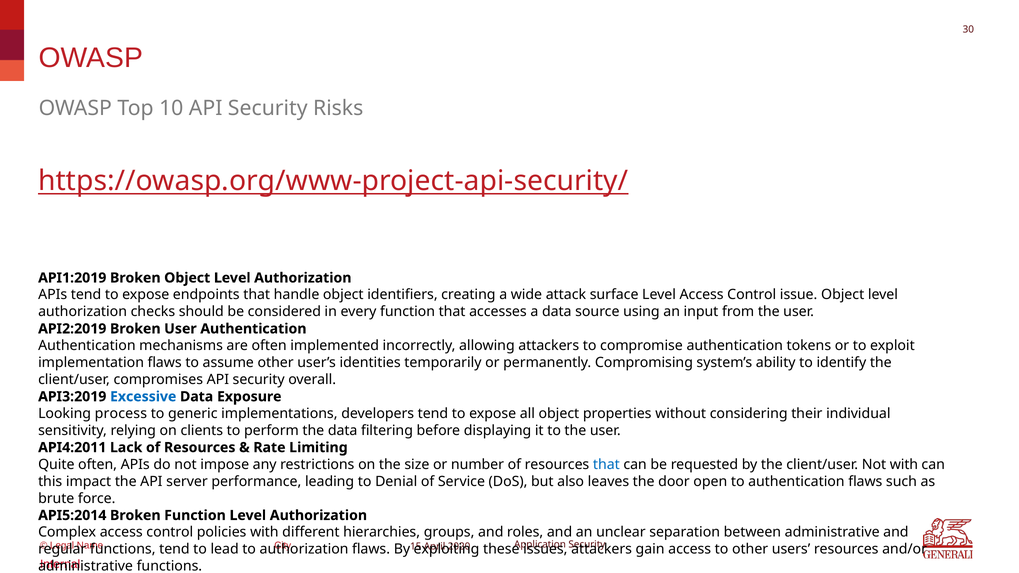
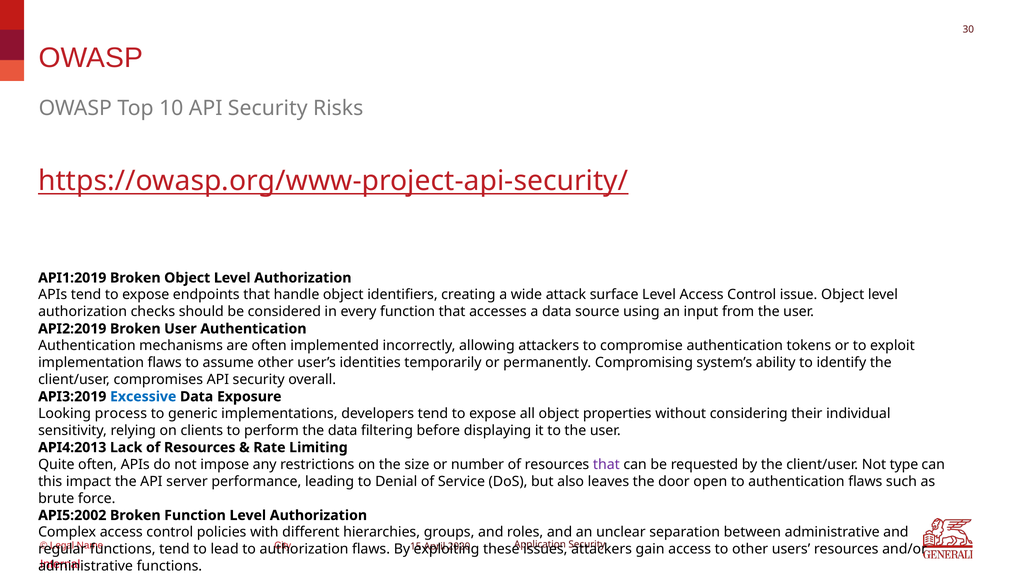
API4:2011: API4:2011 -> API4:2013 (72, 448)
that colour: blue -> purple (606, 465)
Not with: with -> type (904, 465)
API5:2014: API5:2014 -> API5:2002 (72, 516)
